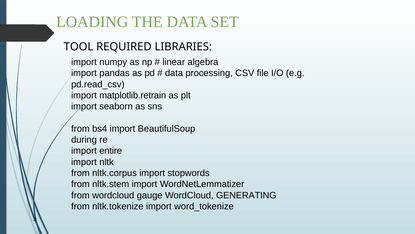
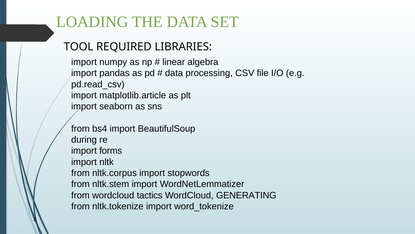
matplotlib.retrain: matplotlib.retrain -> matplotlib.article (133, 95)
entire: entire -> forms (111, 151)
gauge: gauge -> tactics (150, 195)
